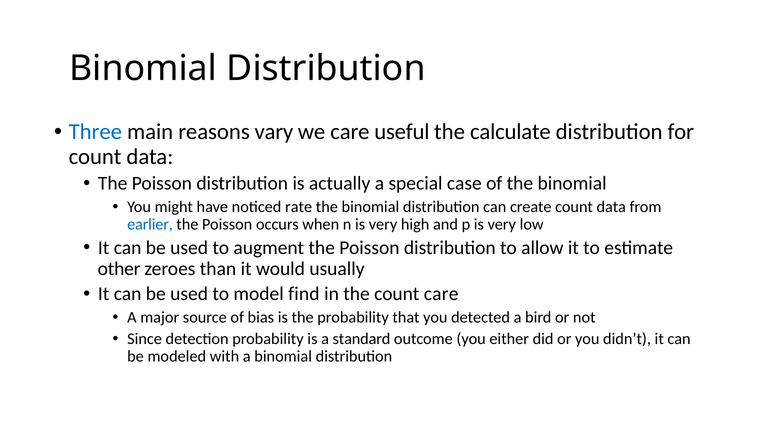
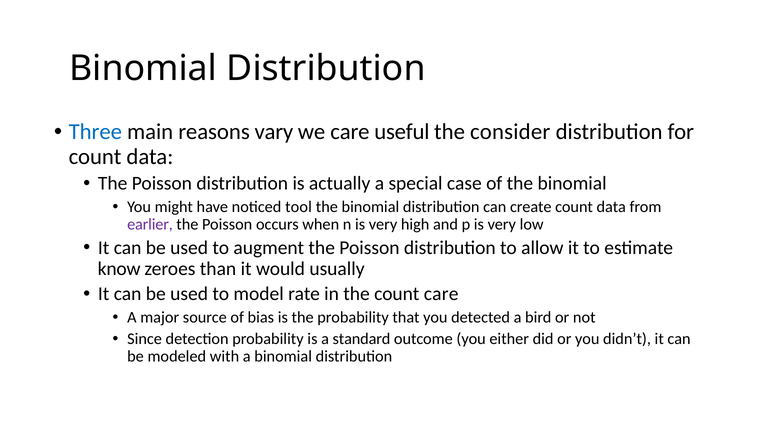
calculate: calculate -> consider (510, 132)
rate: rate -> tool (299, 207)
earlier colour: blue -> purple (150, 224)
other: other -> know (119, 269)
find: find -> rate (304, 294)
